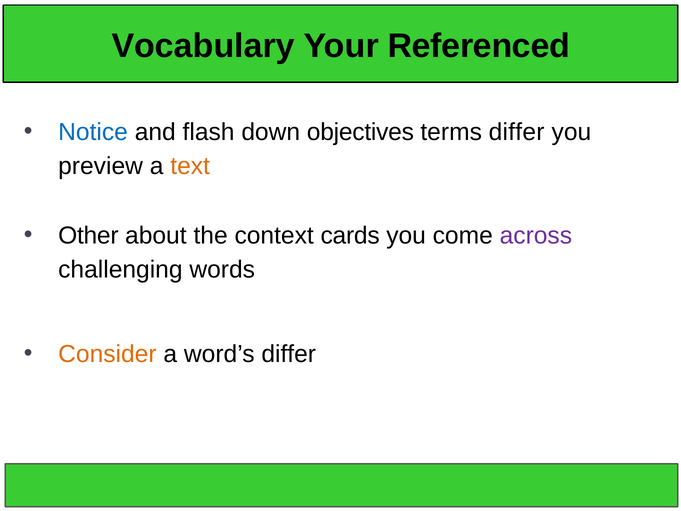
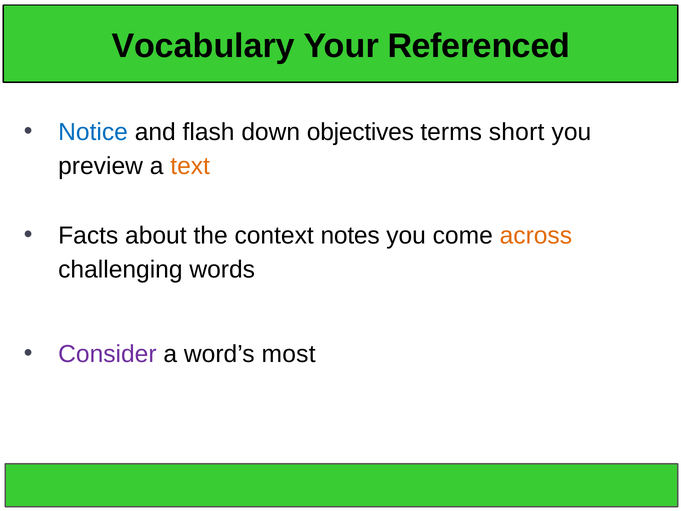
terms differ: differ -> short (517, 132)
Other: Other -> Facts (88, 235)
cards: cards -> notes (350, 235)
across colour: purple -> orange (536, 235)
Consider colour: orange -> purple (107, 354)
word’s differ: differ -> most (289, 354)
